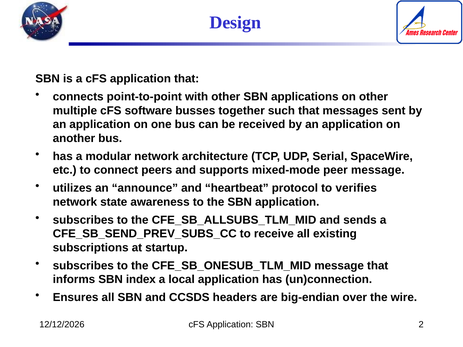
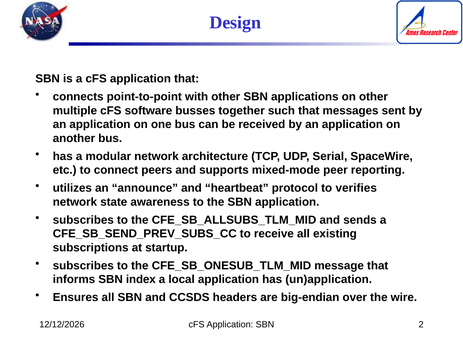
peer message: message -> reporting (378, 170)
un)connection: un)connection -> un)application (329, 280)
